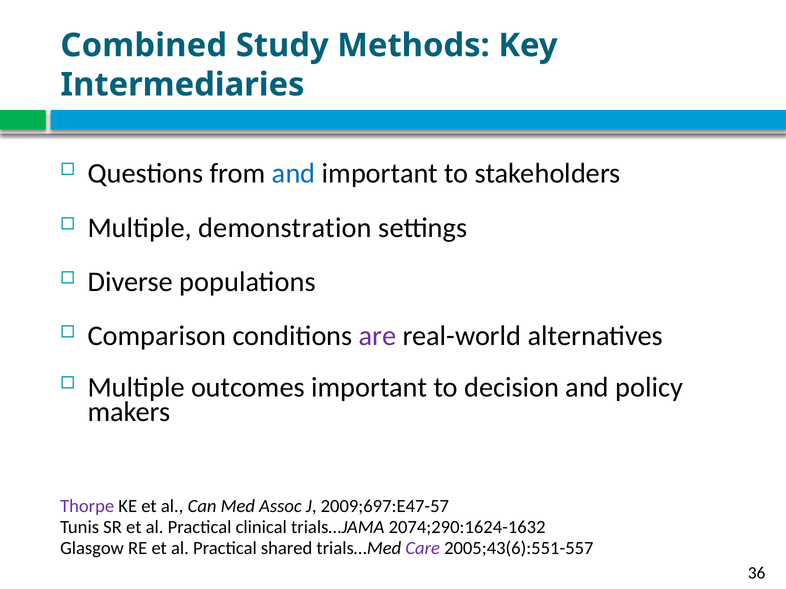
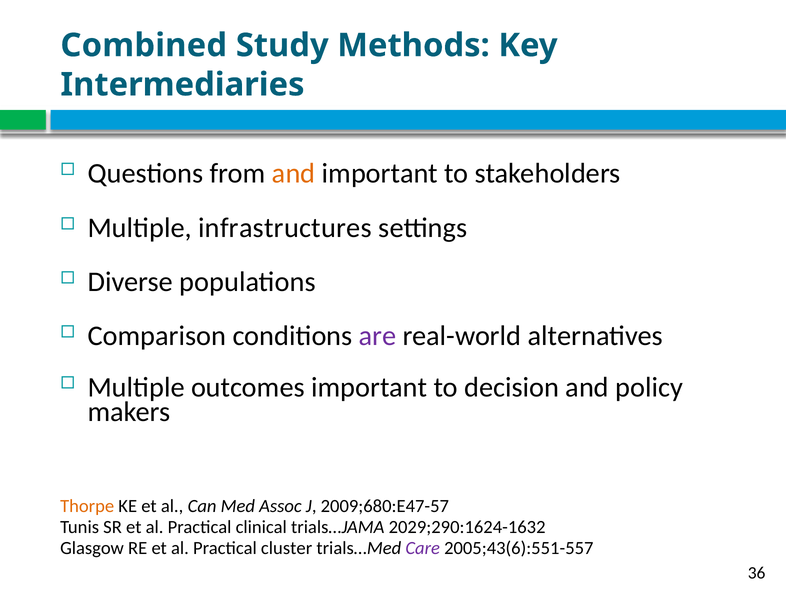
and colour: blue -> orange (294, 174)
demonstration: demonstration -> infrastructures (285, 228)
Thorpe colour: purple -> orange (87, 507)
2009;697:E47-57: 2009;697:E47-57 -> 2009;680:E47-57 (385, 507)
2074;290:1624-1632: 2074;290:1624-1632 -> 2029;290:1624-1632 (467, 528)
shared: shared -> cluster (287, 549)
